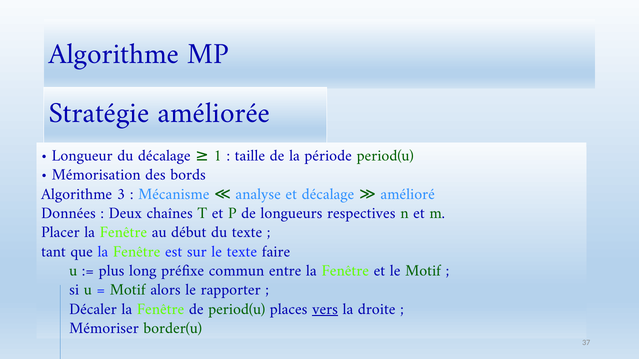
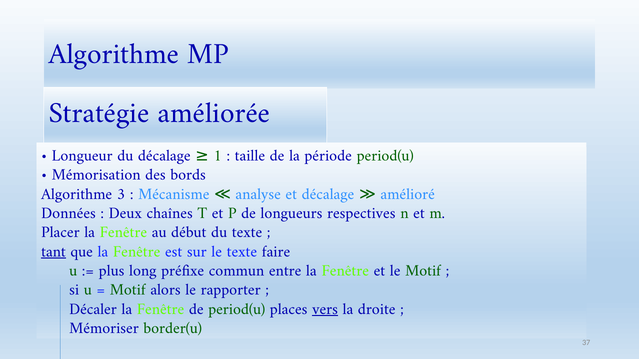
tant underline: none -> present (53, 252)
